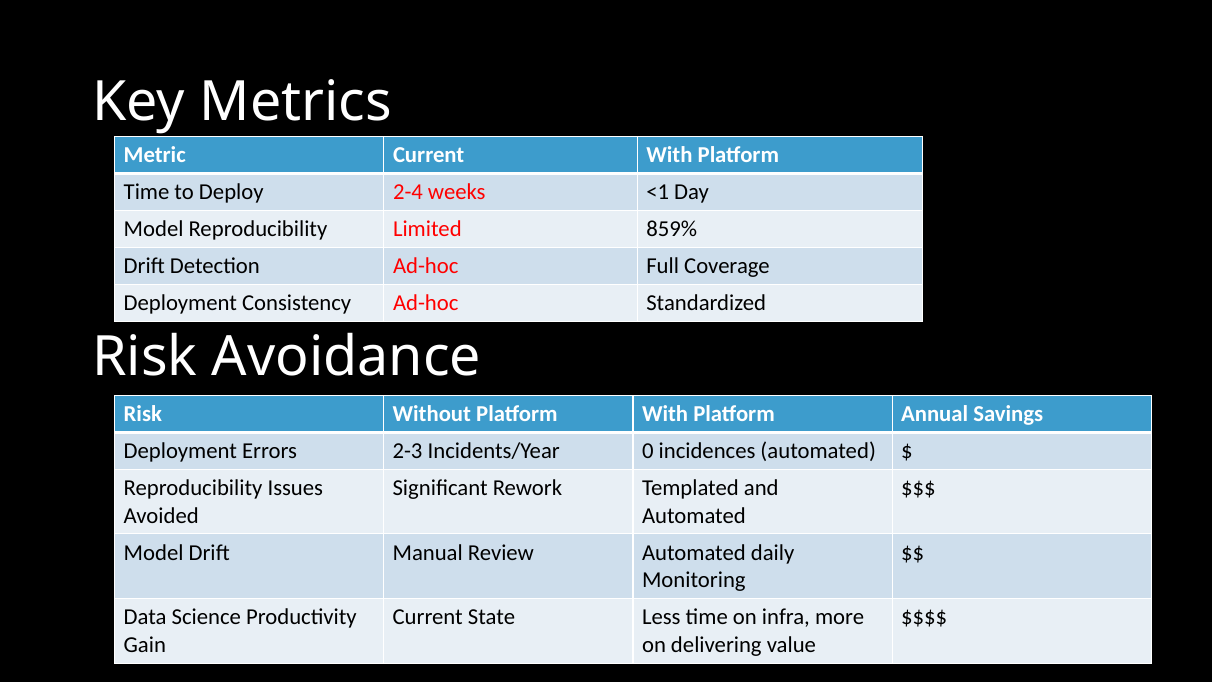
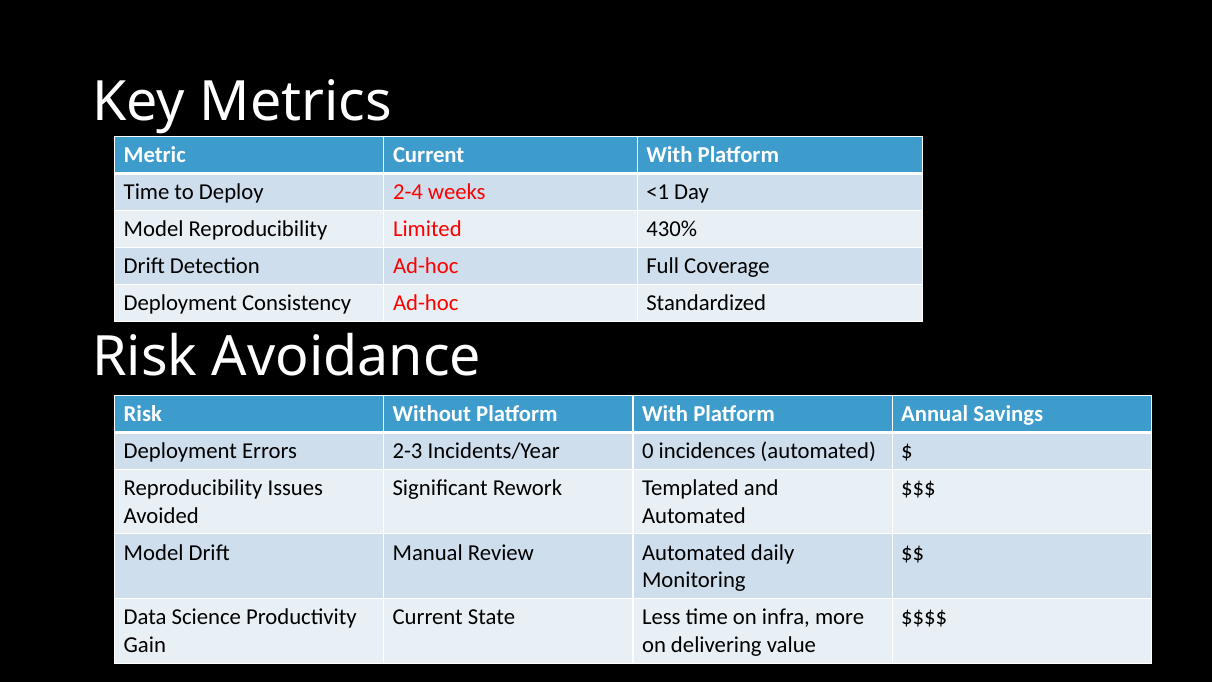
859%: 859% -> 430% (672, 229)
